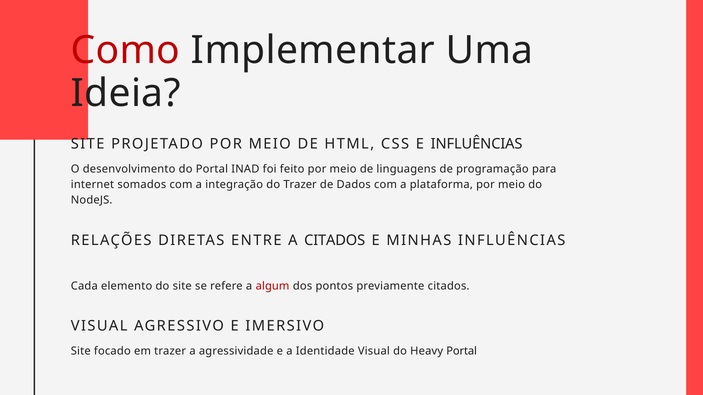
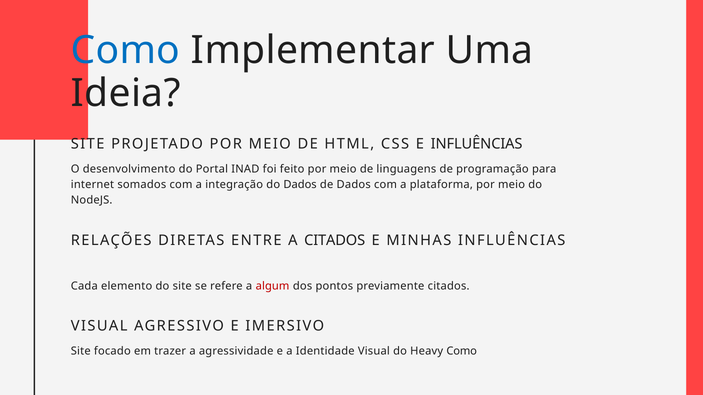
Como colour: red -> blue (125, 50)
do Trazer: Trazer -> Dados (300, 185)
Heavy Portal: Portal -> Como (462, 351)
